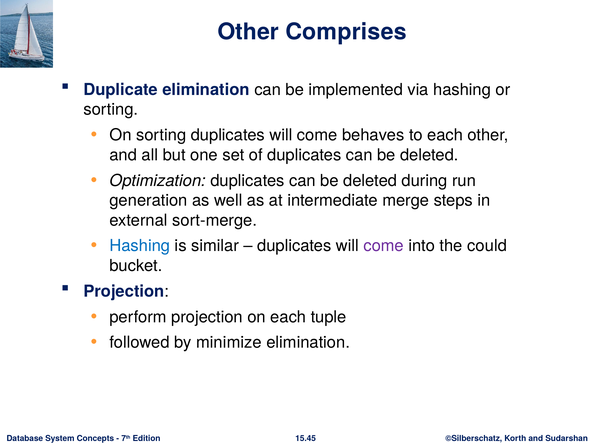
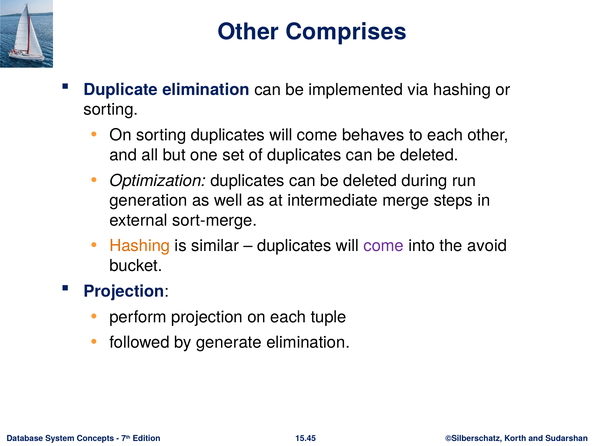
Hashing colour: blue -> orange (140, 246)
could: could -> avoid (487, 246)
minimize: minimize -> generate (229, 342)
